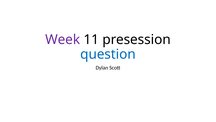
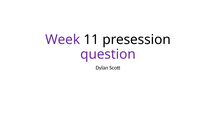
question colour: blue -> purple (108, 54)
